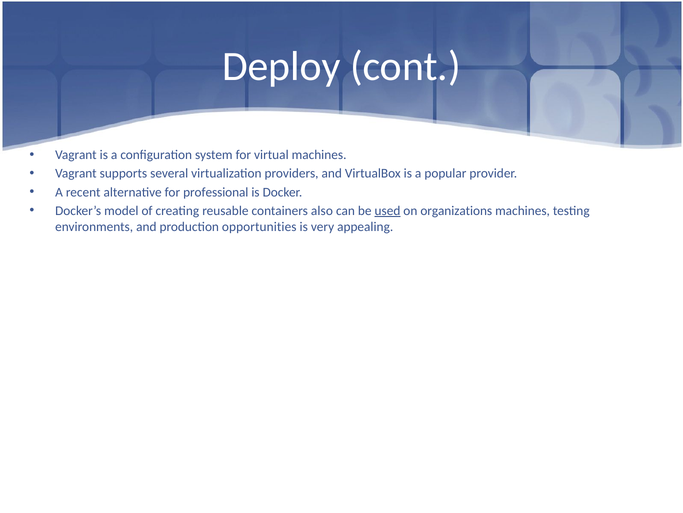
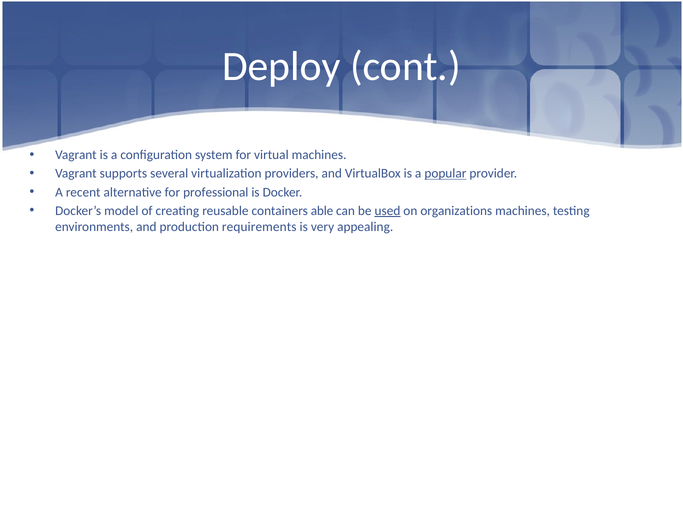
popular underline: none -> present (445, 173)
also: also -> able (322, 210)
opportunities: opportunities -> requirements (259, 226)
